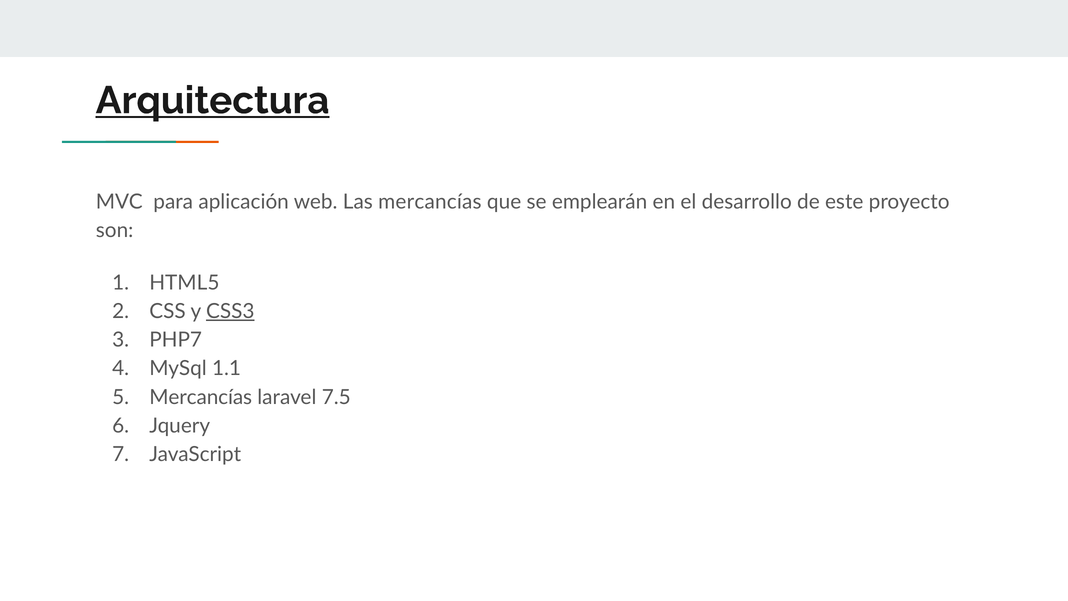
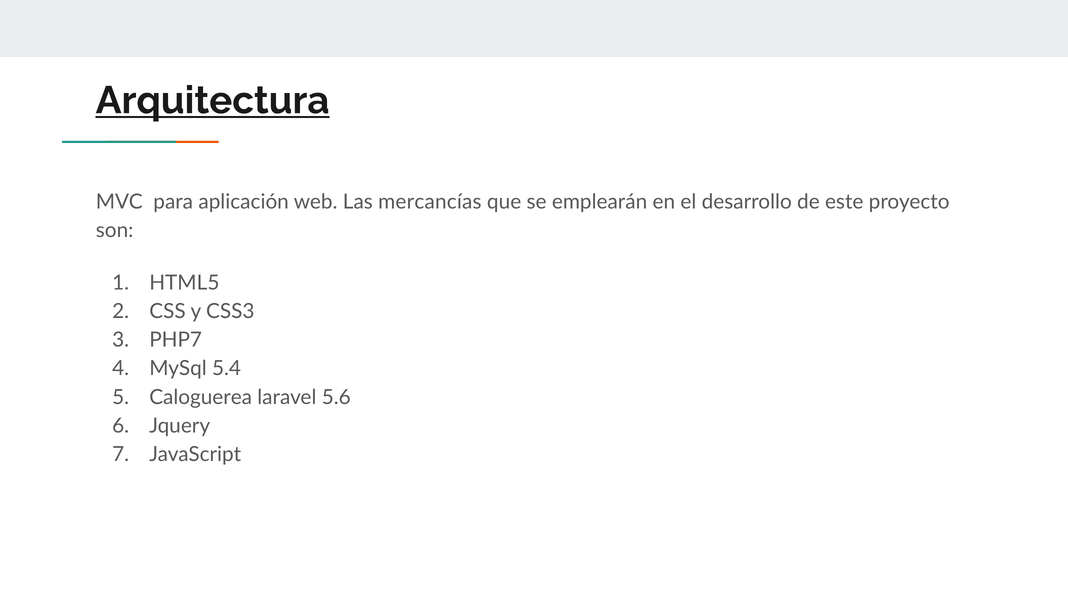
CSS3 underline: present -> none (230, 311)
1.1: 1.1 -> 5.4 (227, 368)
Mercancías: Mercancías -> Caloguerea (201, 397)
7.5: 7.5 -> 5.6 (336, 397)
